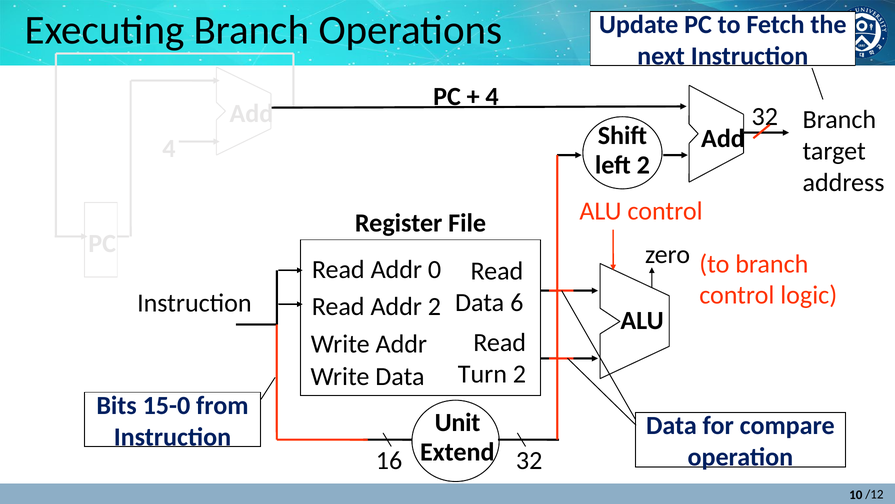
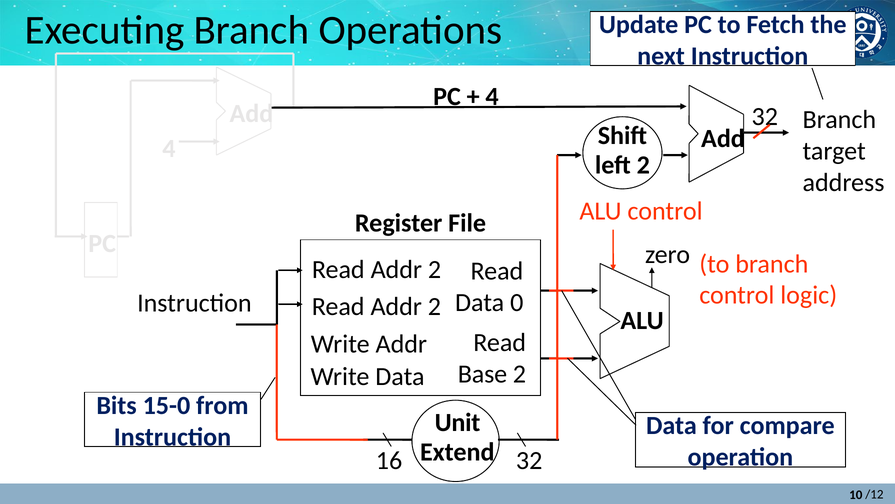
0: 0 -> 2 (435, 269)
6: 6 -> 0 (517, 302)
Turn: Turn -> Base (482, 374)
